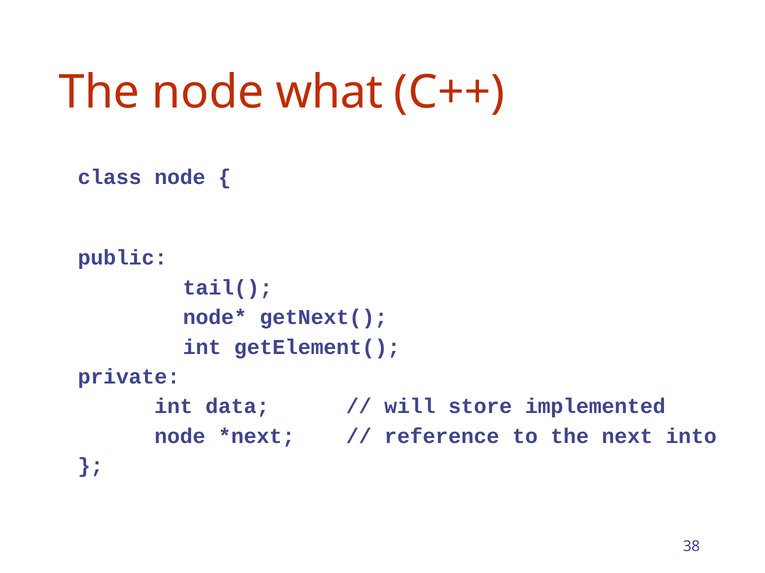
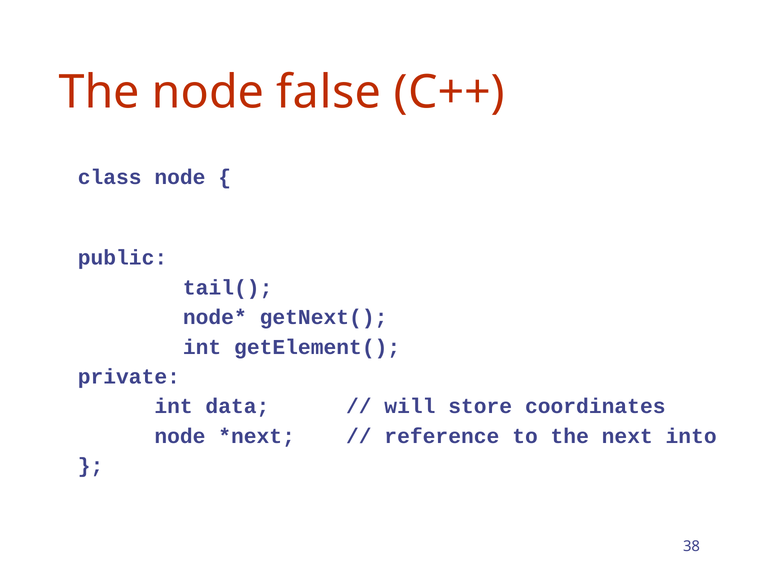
what: what -> false (329, 93)
implemented: implemented -> coordinates (595, 407)
